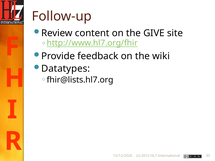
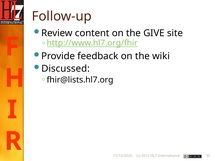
Datatypes: Datatypes -> Discussed (66, 69)
